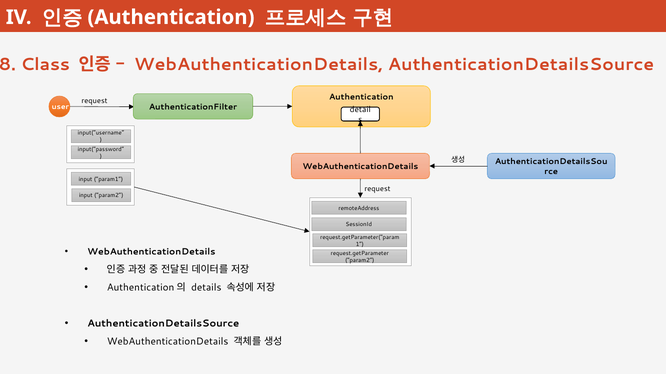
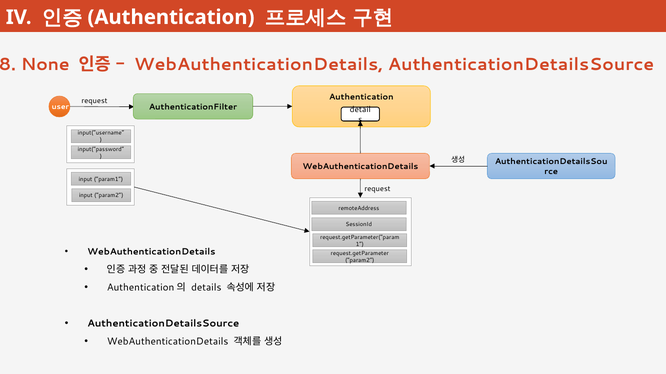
Class: Class -> None (45, 65)
